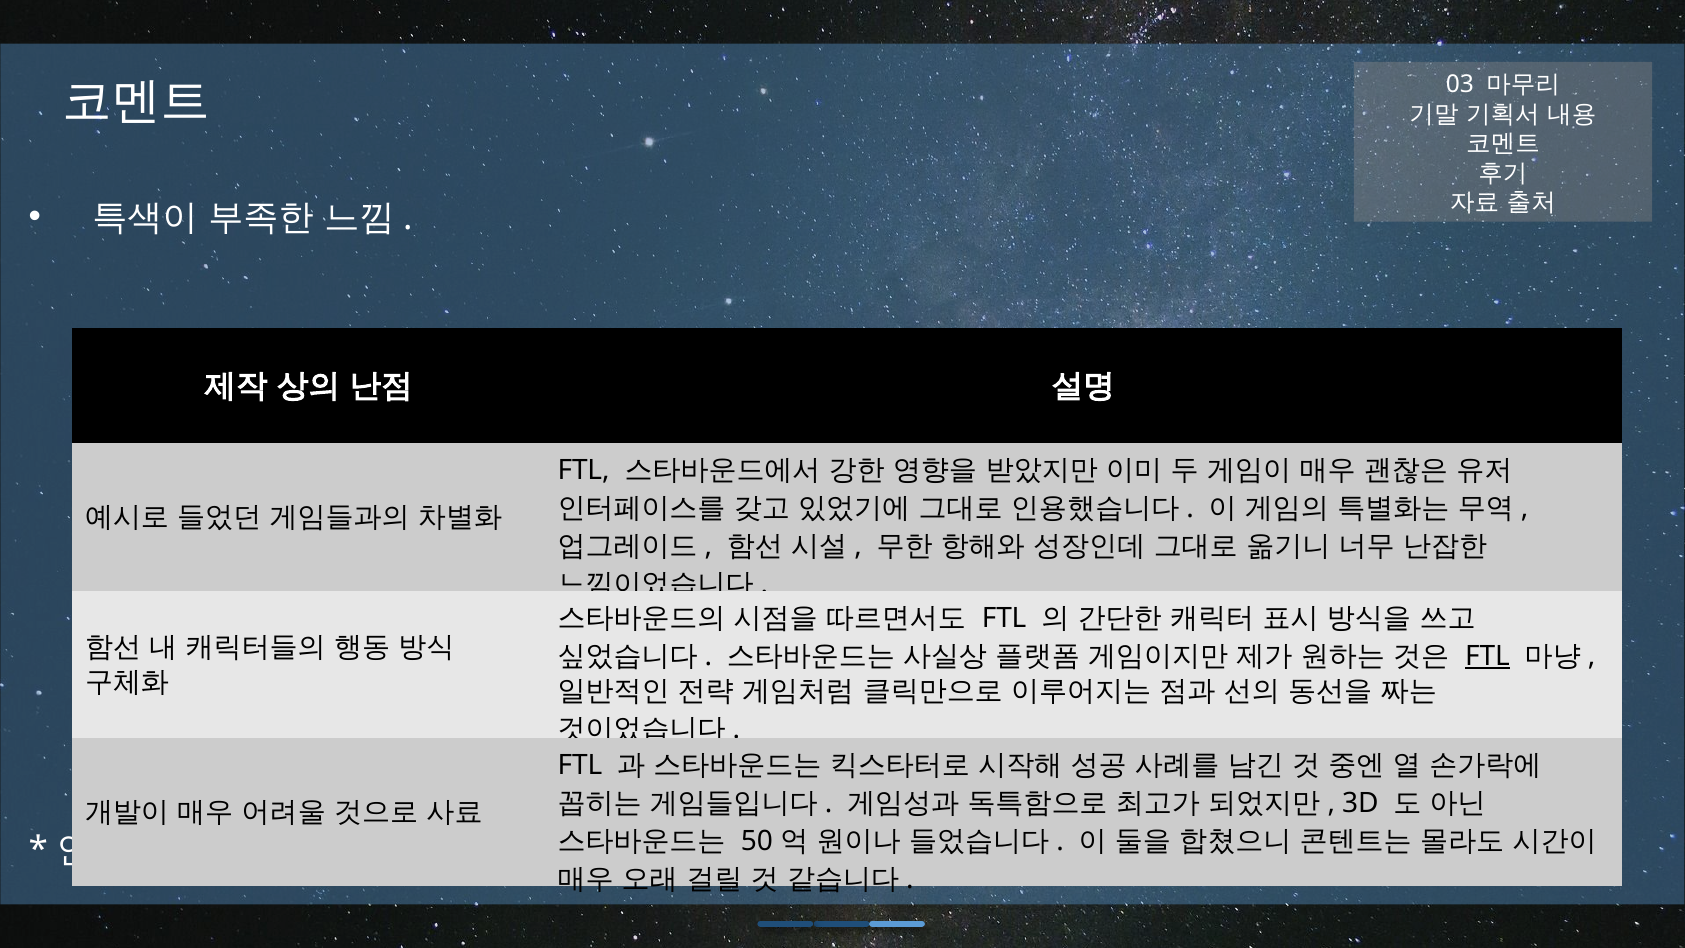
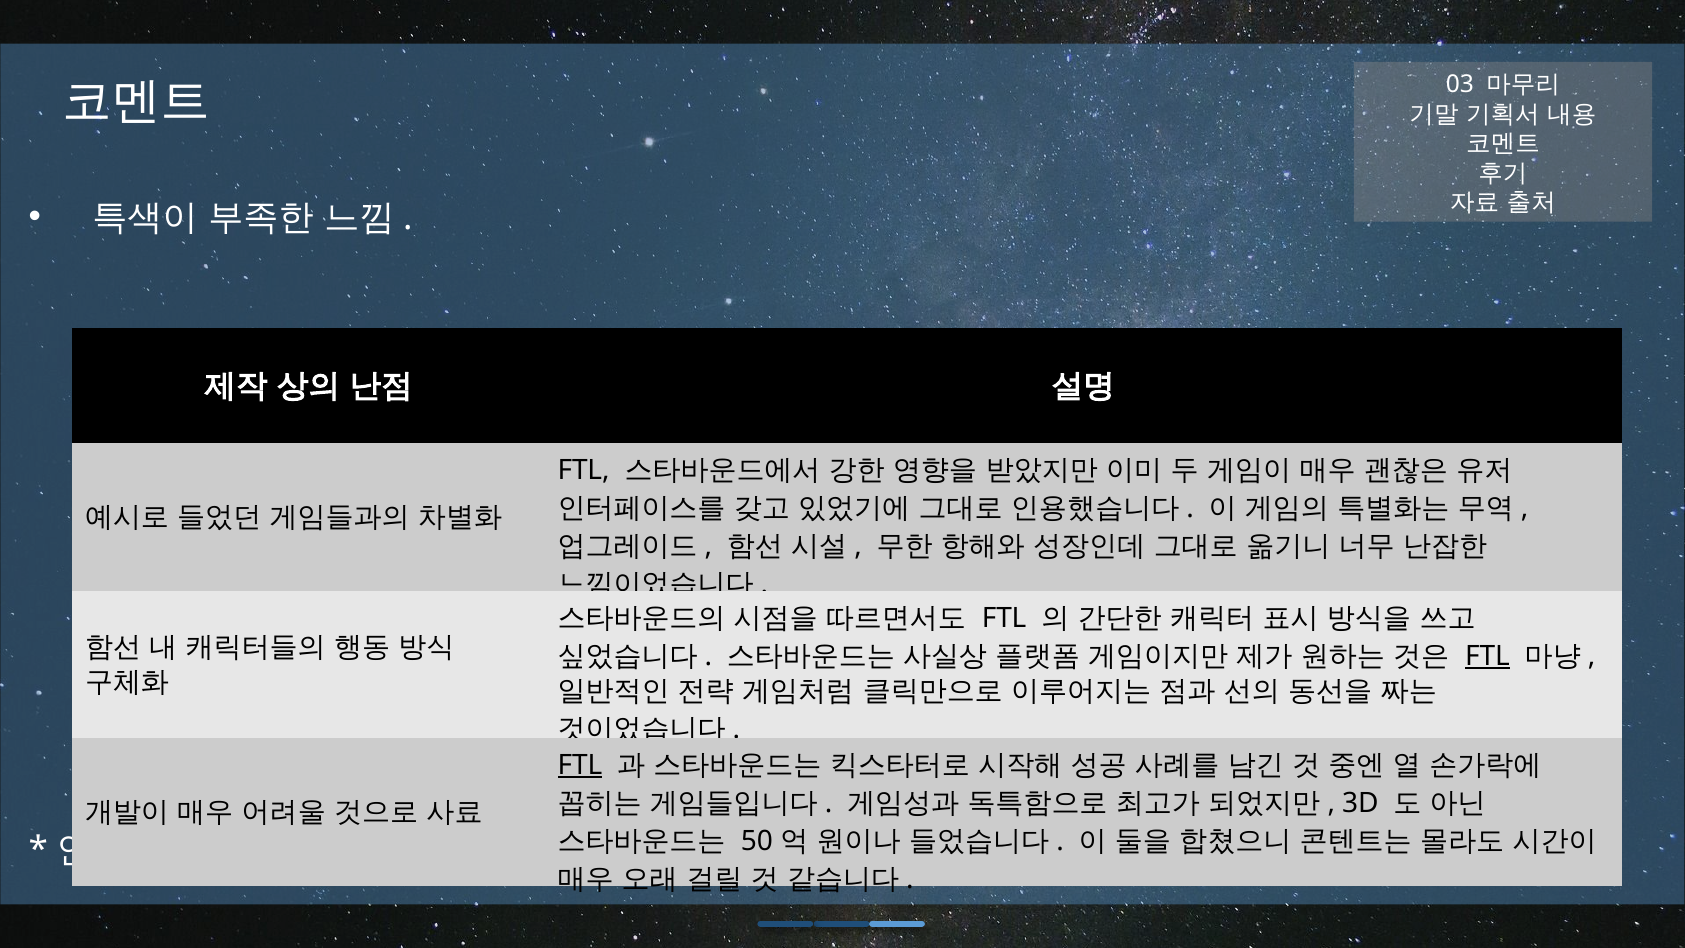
FTL underline: none -> present (580, 765)
